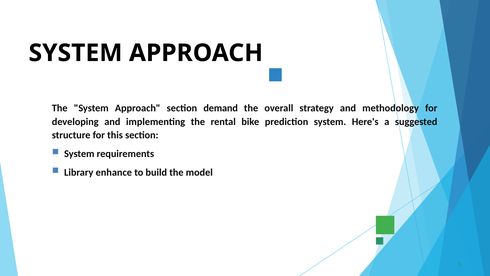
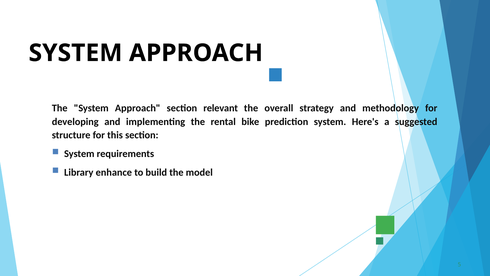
demand: demand -> relevant (221, 108)
